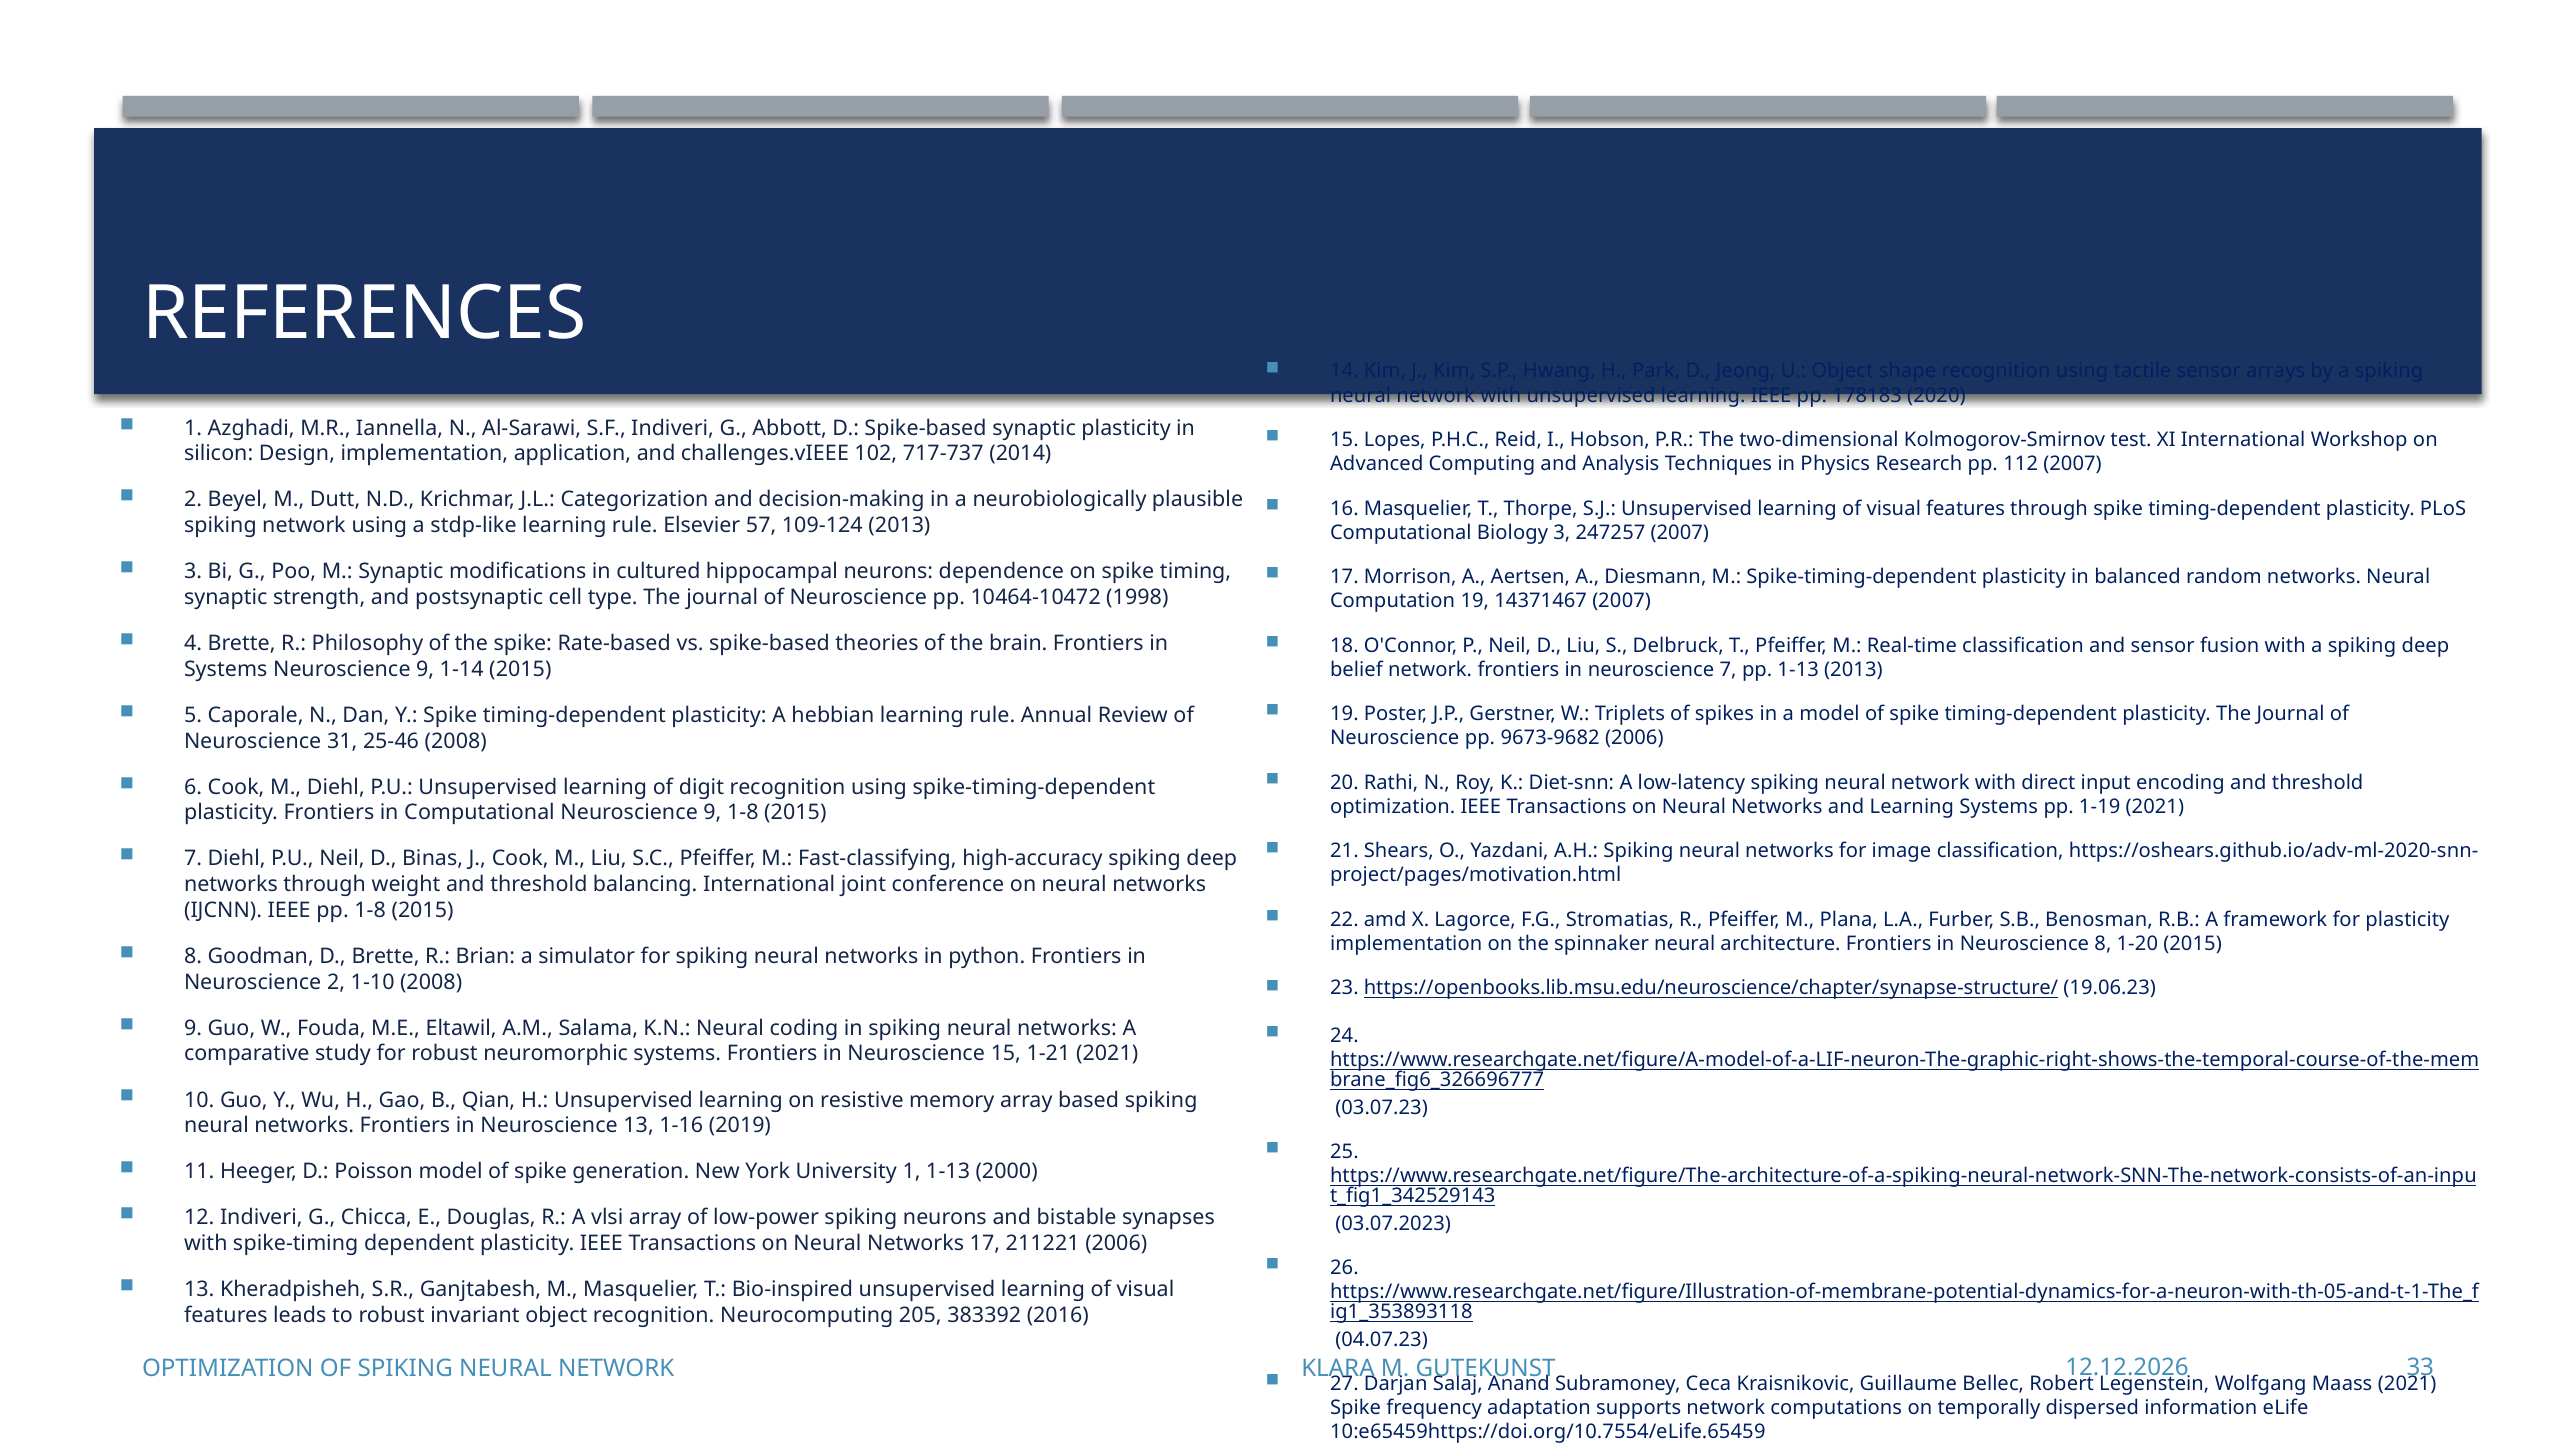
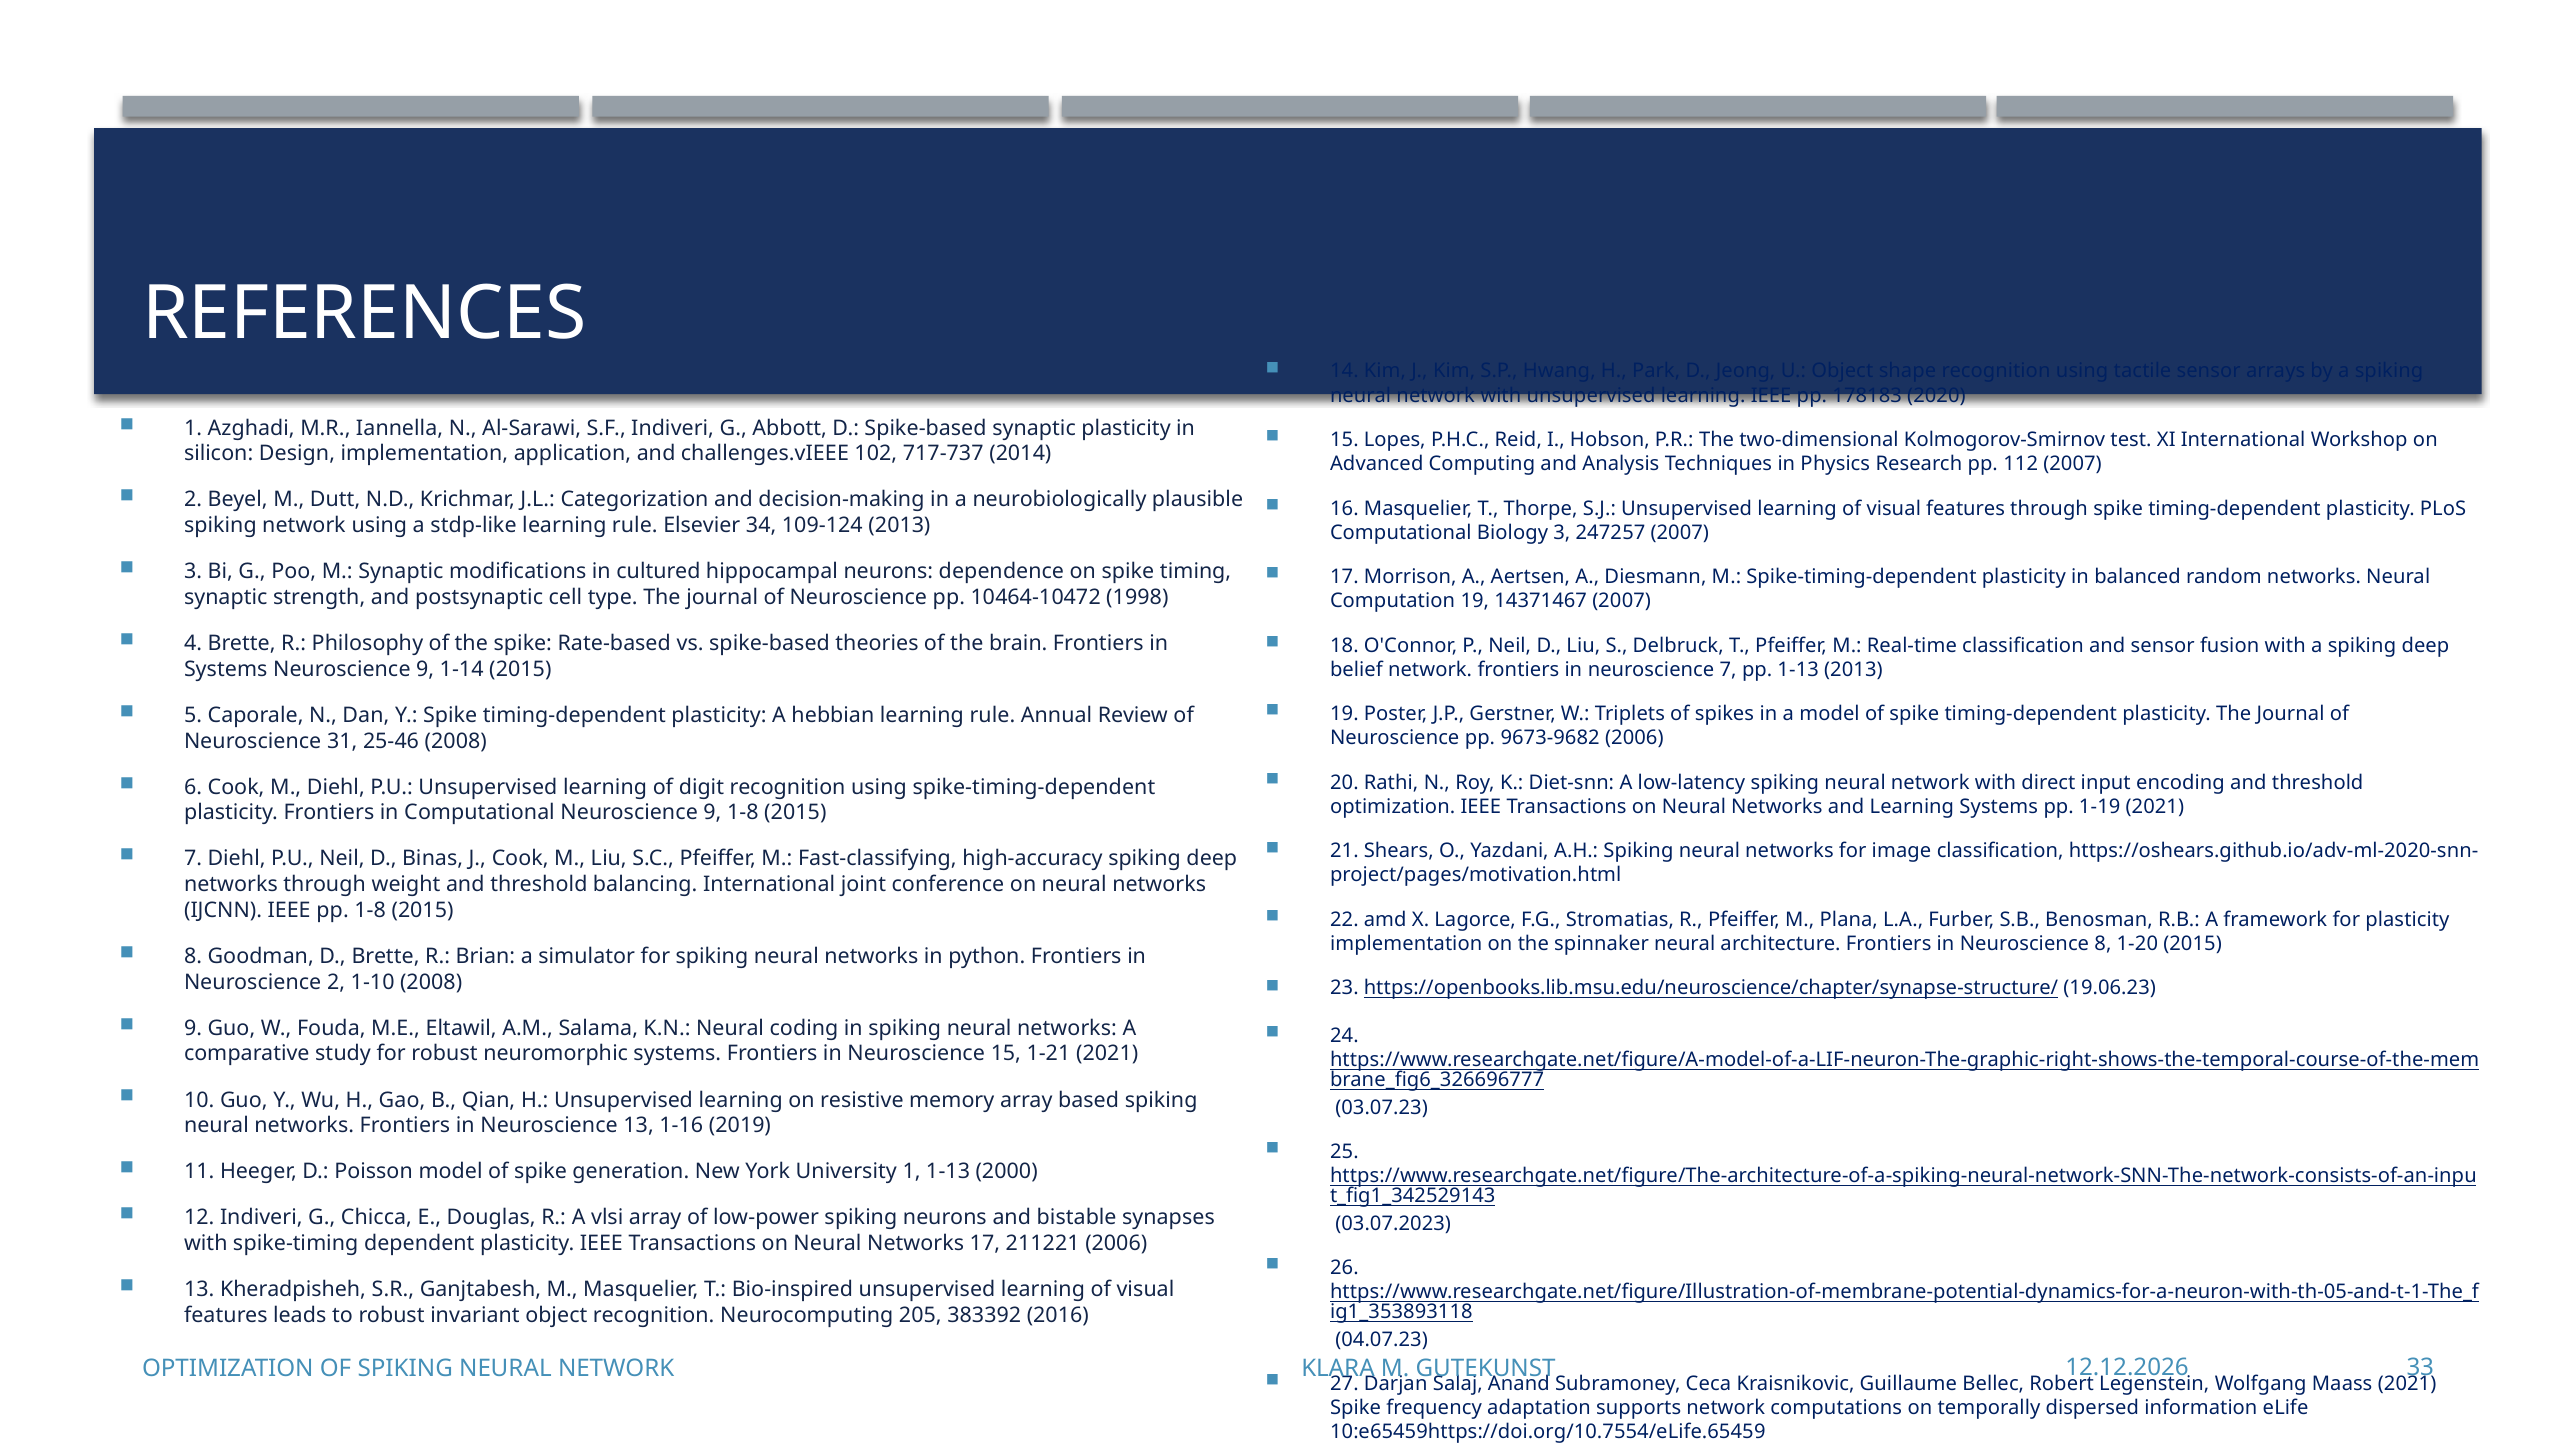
57: 57 -> 34 (761, 526)
